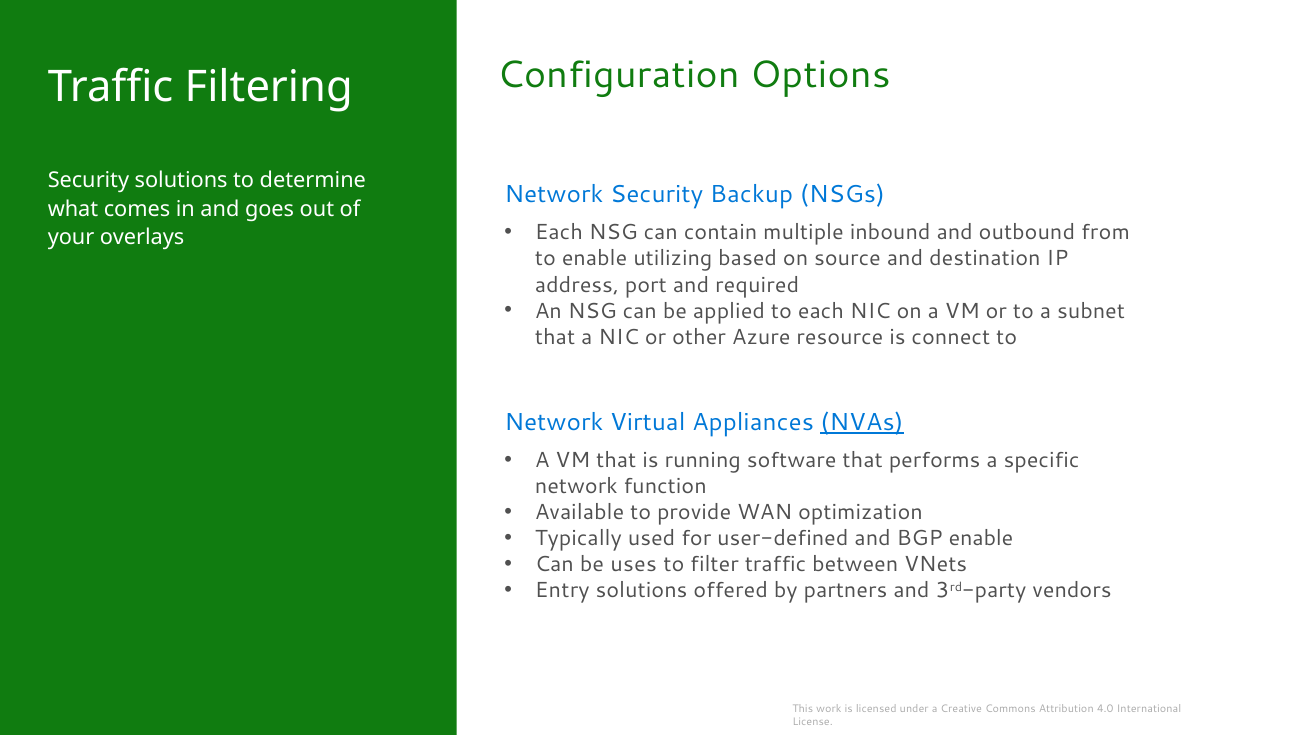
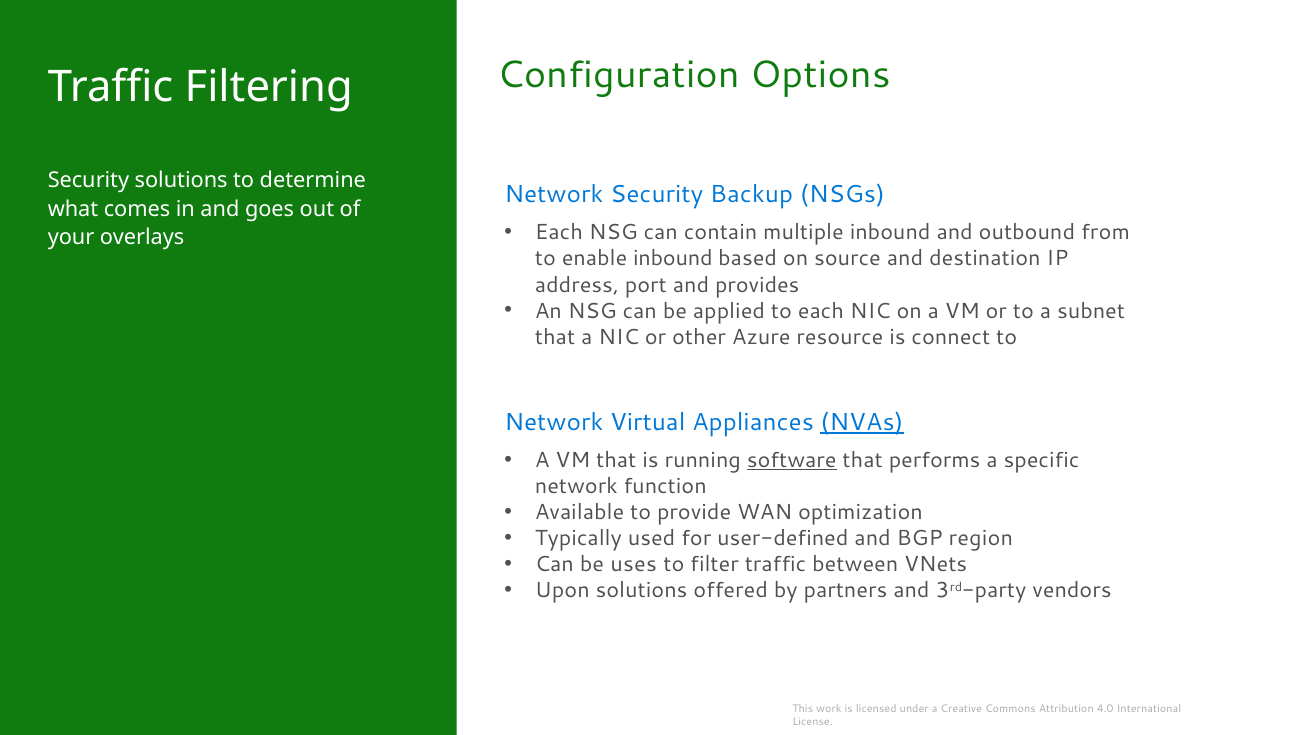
enable utilizing: utilizing -> inbound (673, 259)
required: required -> provides (757, 285)
software underline: none -> present (792, 460)
BGP enable: enable -> region (981, 538)
Entry: Entry -> Upon (562, 590)
